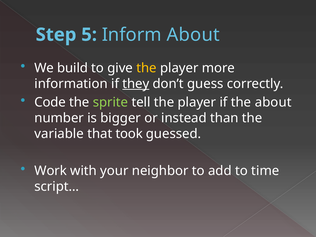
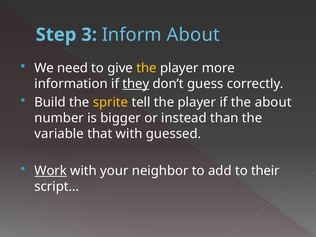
5: 5 -> 3 (89, 35)
build: build -> need (73, 68)
Code: Code -> Build (50, 102)
sprite colour: light green -> yellow (110, 102)
that took: took -> with (129, 134)
Work underline: none -> present (51, 171)
time: time -> their (265, 171)
